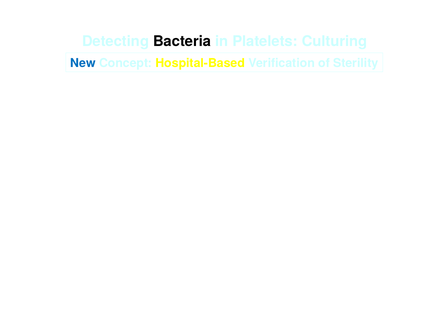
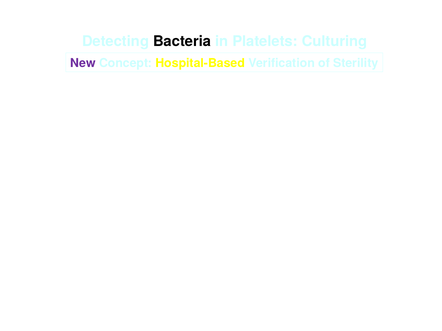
New colour: blue -> purple (83, 63)
